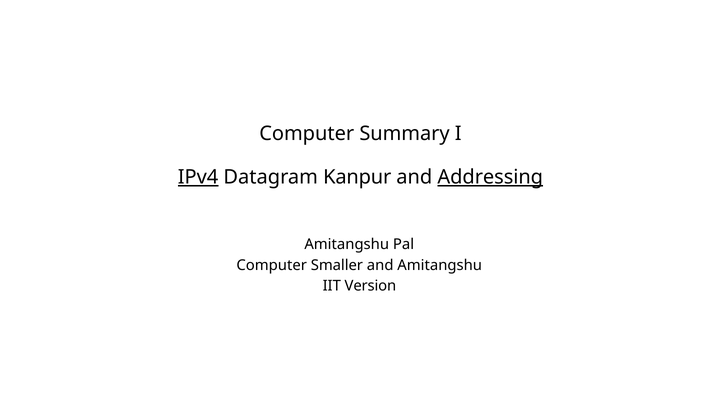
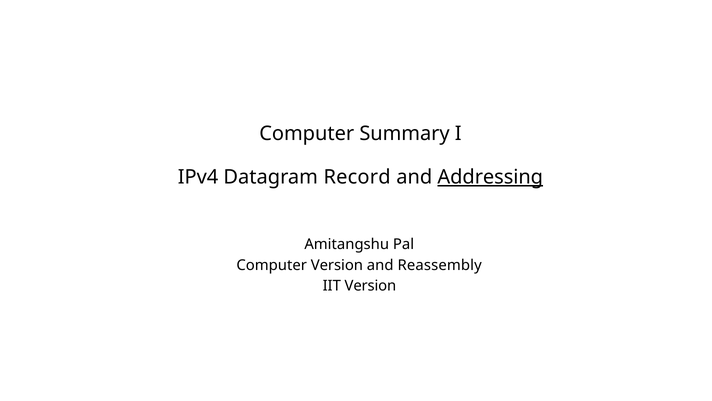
IPv4 underline: present -> none (198, 177)
Kanpur: Kanpur -> Record (357, 177)
Computer Smaller: Smaller -> Version (337, 265)
and Amitangshu: Amitangshu -> Reassembly (440, 265)
